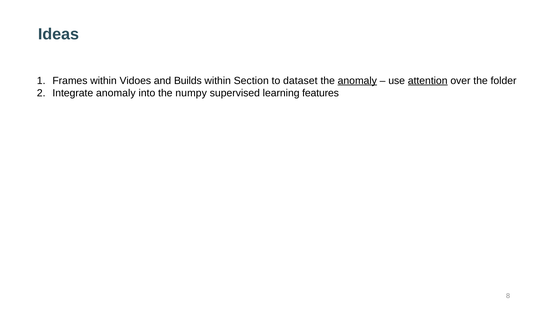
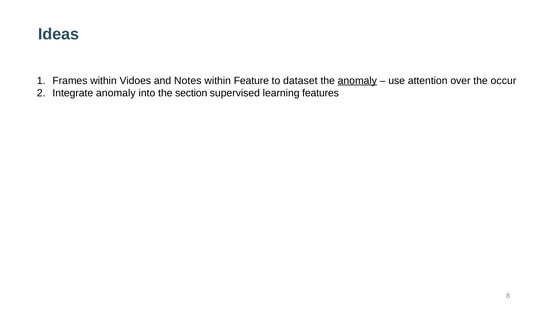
Builds: Builds -> Notes (188, 81)
Section: Section -> Feature (251, 81)
attention underline: present -> none (428, 81)
folder: folder -> occur (503, 81)
numpy: numpy -> section (191, 93)
